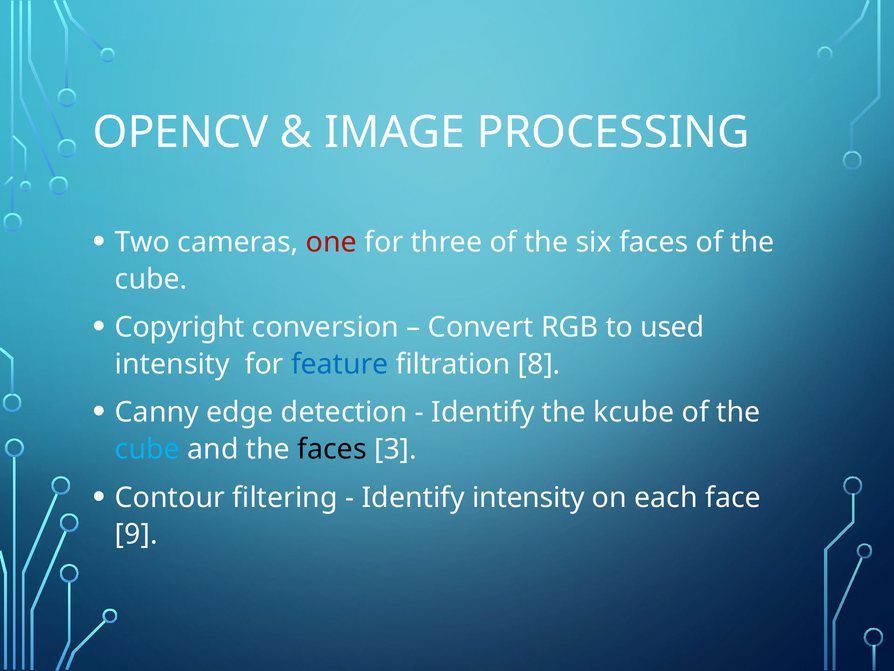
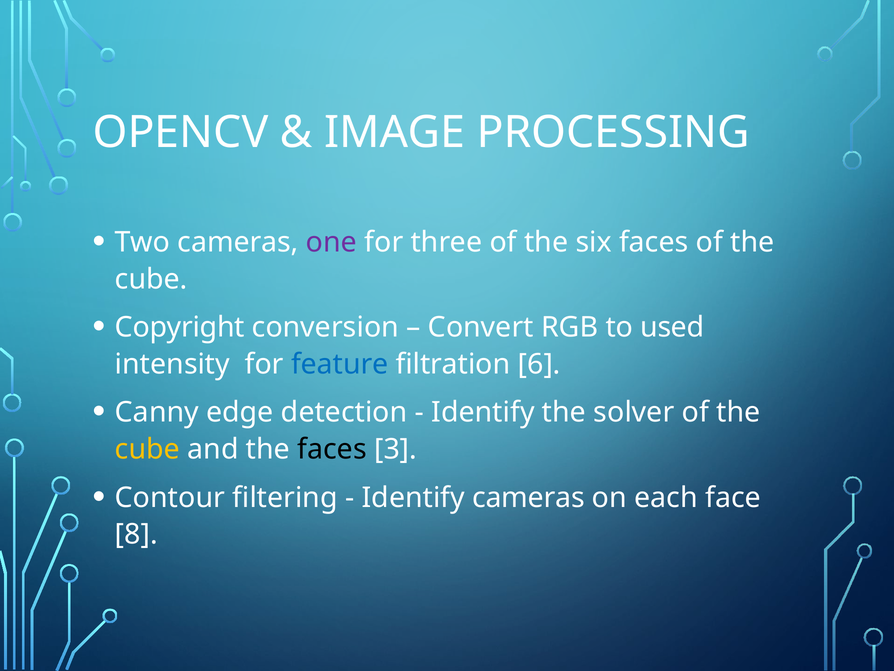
one colour: red -> purple (331, 242)
8: 8 -> 6 (539, 364)
kcube: kcube -> solver (634, 412)
cube colour: light blue -> yellow (147, 449)
Identify intensity: intensity -> cameras (529, 497)
9: 9 -> 8 (136, 534)
